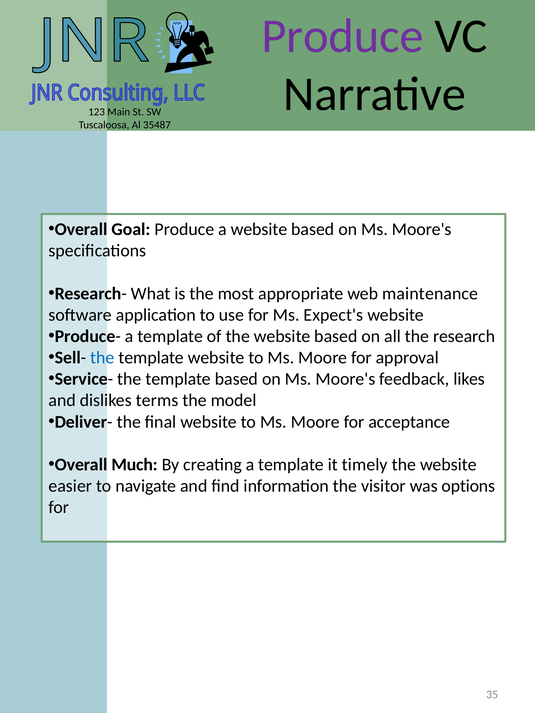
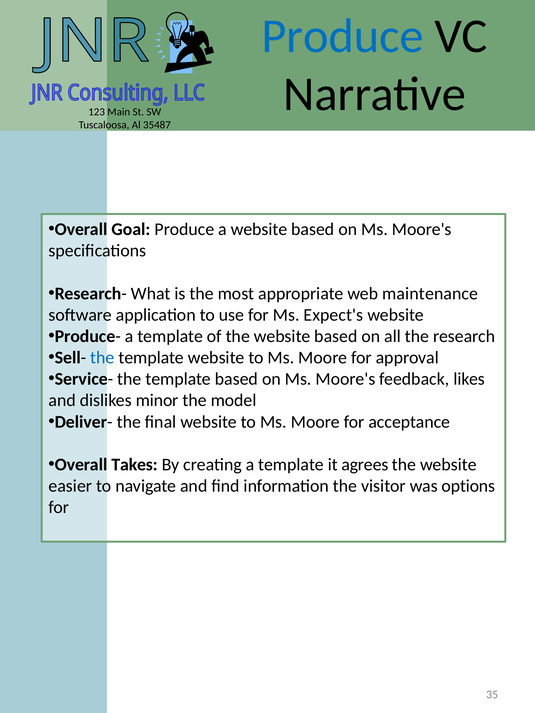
Produce colour: purple -> blue (343, 36)
terms: terms -> minor (157, 401)
Much: Much -> Takes (135, 465)
timely: timely -> agrees (365, 465)
